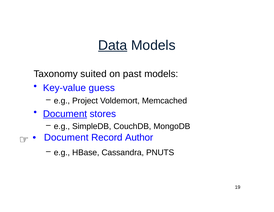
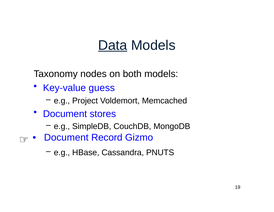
suited: suited -> nodes (94, 74)
past: past -> both (132, 74)
Document underline: present -> none (65, 114)
Author: Author -> Gizmo (139, 137)
